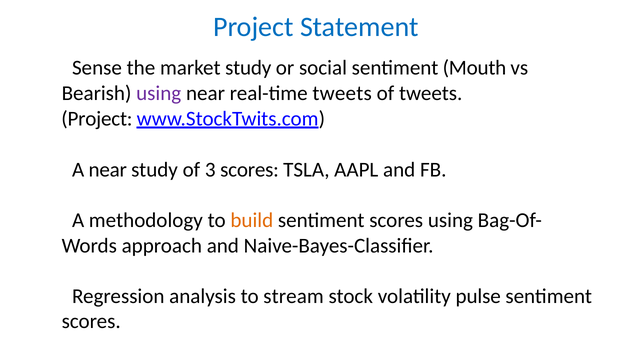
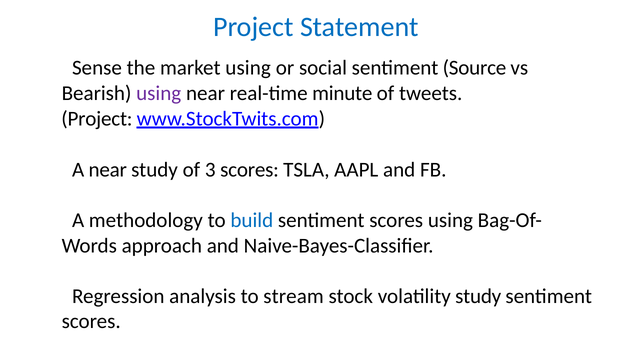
market study: study -> using (248, 68)
Mouth: Mouth -> Source (474, 68)
real-time tweets: tweets -> minute (342, 93)
build colour: orange -> blue (252, 220)
volatility pulse: pulse -> study (478, 296)
